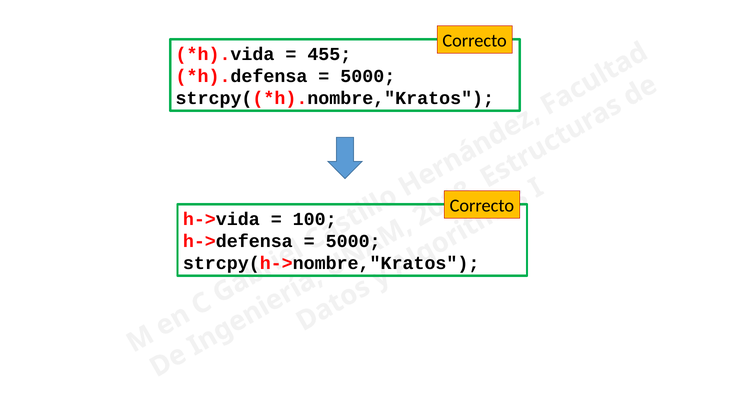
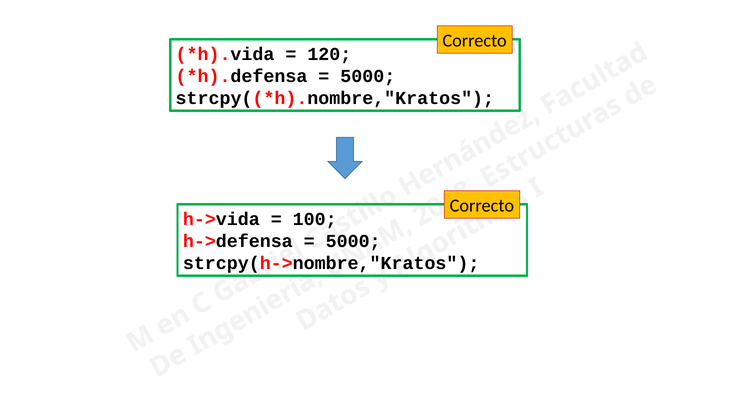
455: 455 -> 120 (329, 54)
